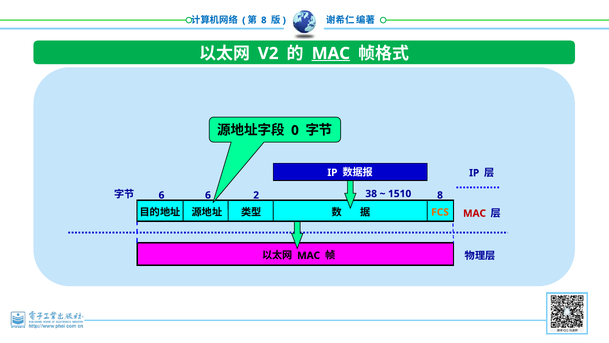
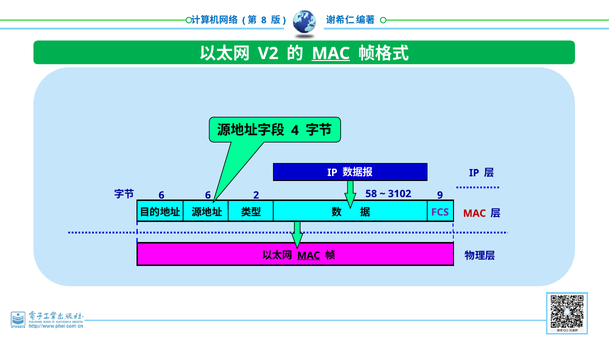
0: 0 -> 4 (295, 130)
38: 38 -> 58 (371, 194)
1510: 1510 -> 3102 (400, 194)
8: 8 -> 9 (440, 195)
FCS colour: orange -> purple (440, 212)
MAC underline: none -> present (309, 255)
